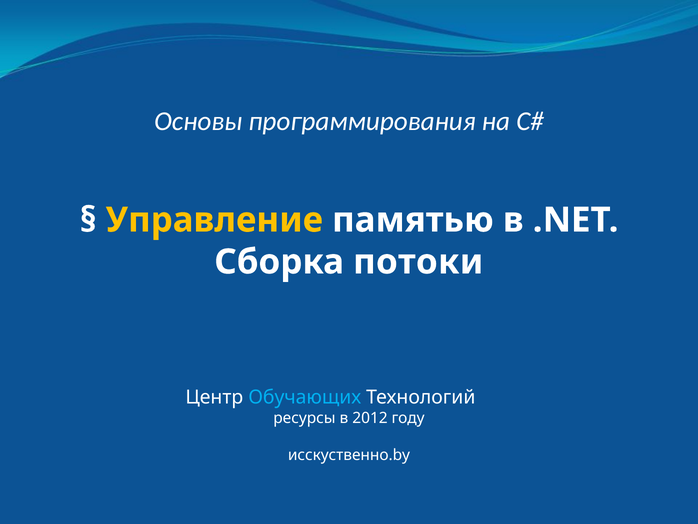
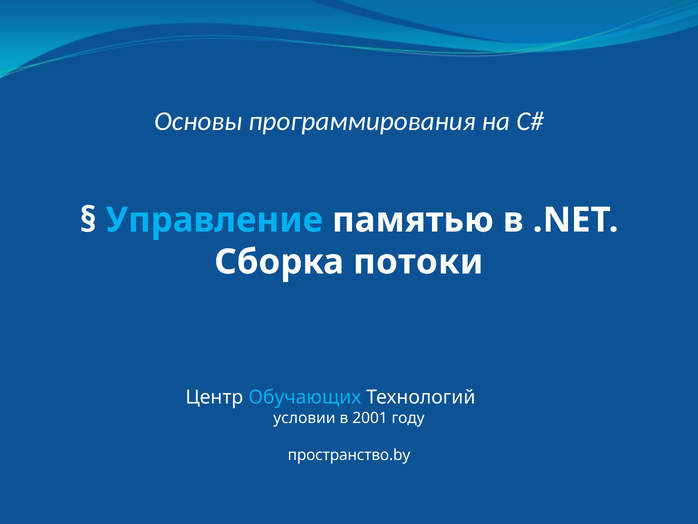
Управление colour: yellow -> light blue (214, 220)
ресурсы: ресурсы -> условии (304, 418)
2012: 2012 -> 2001 (370, 418)
исскуственно.by: исскуственно.by -> пространство.by (349, 455)
